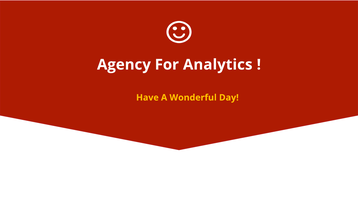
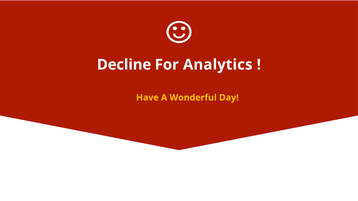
Agency: Agency -> Decline (124, 65)
